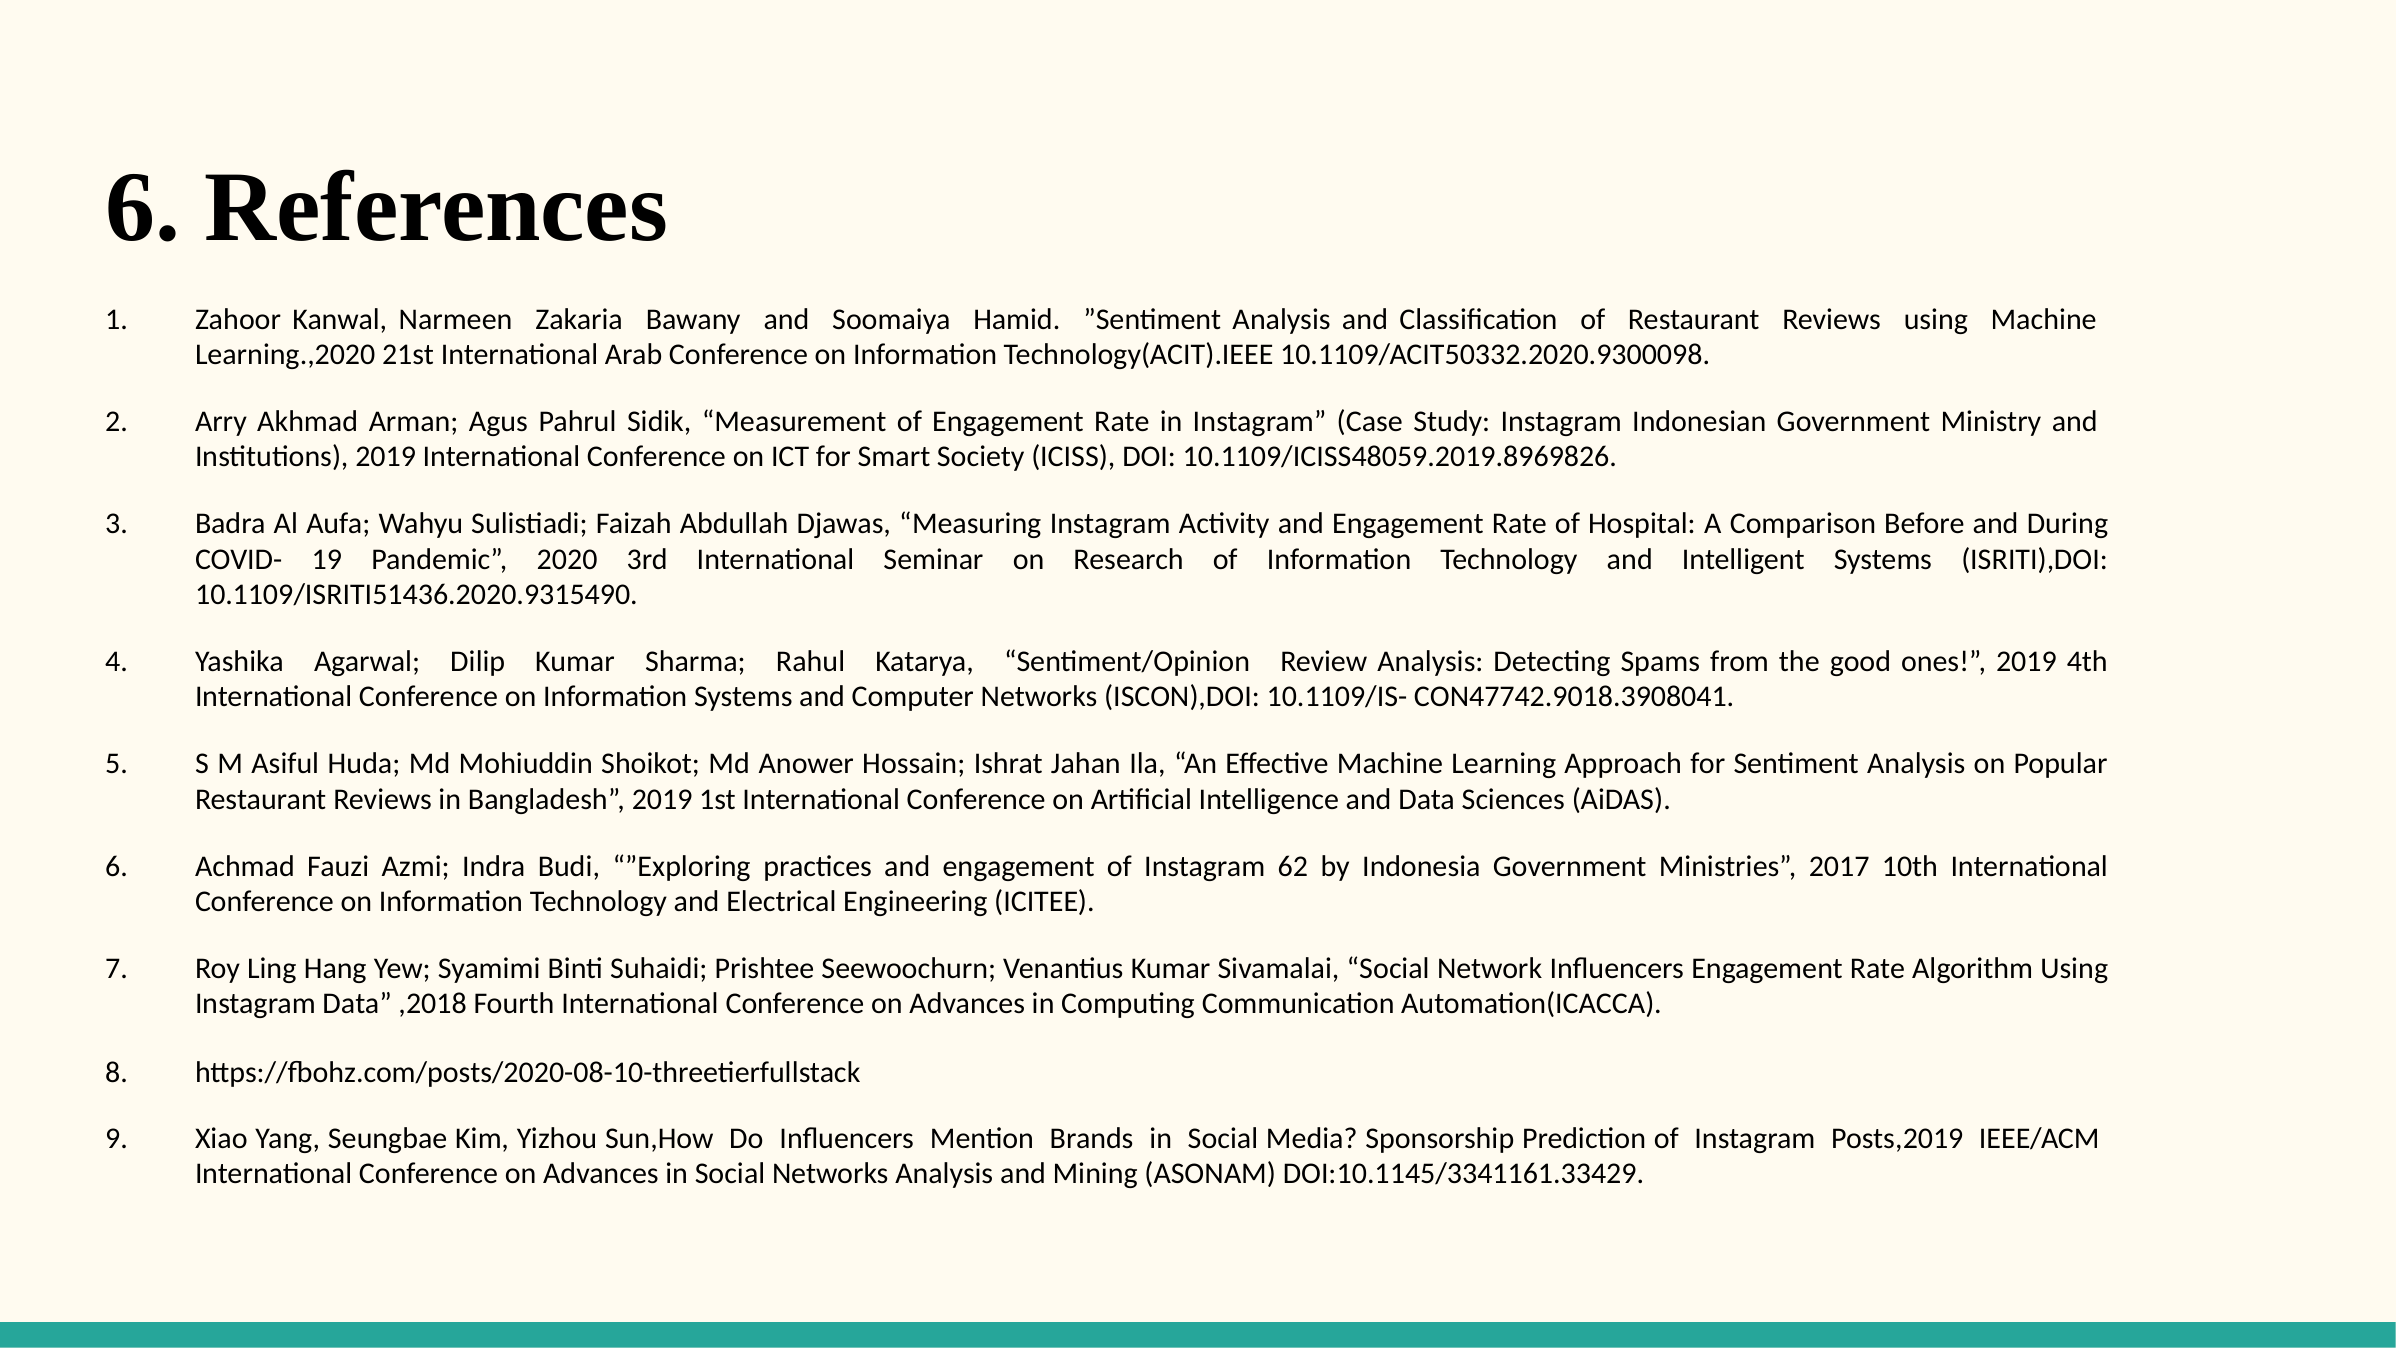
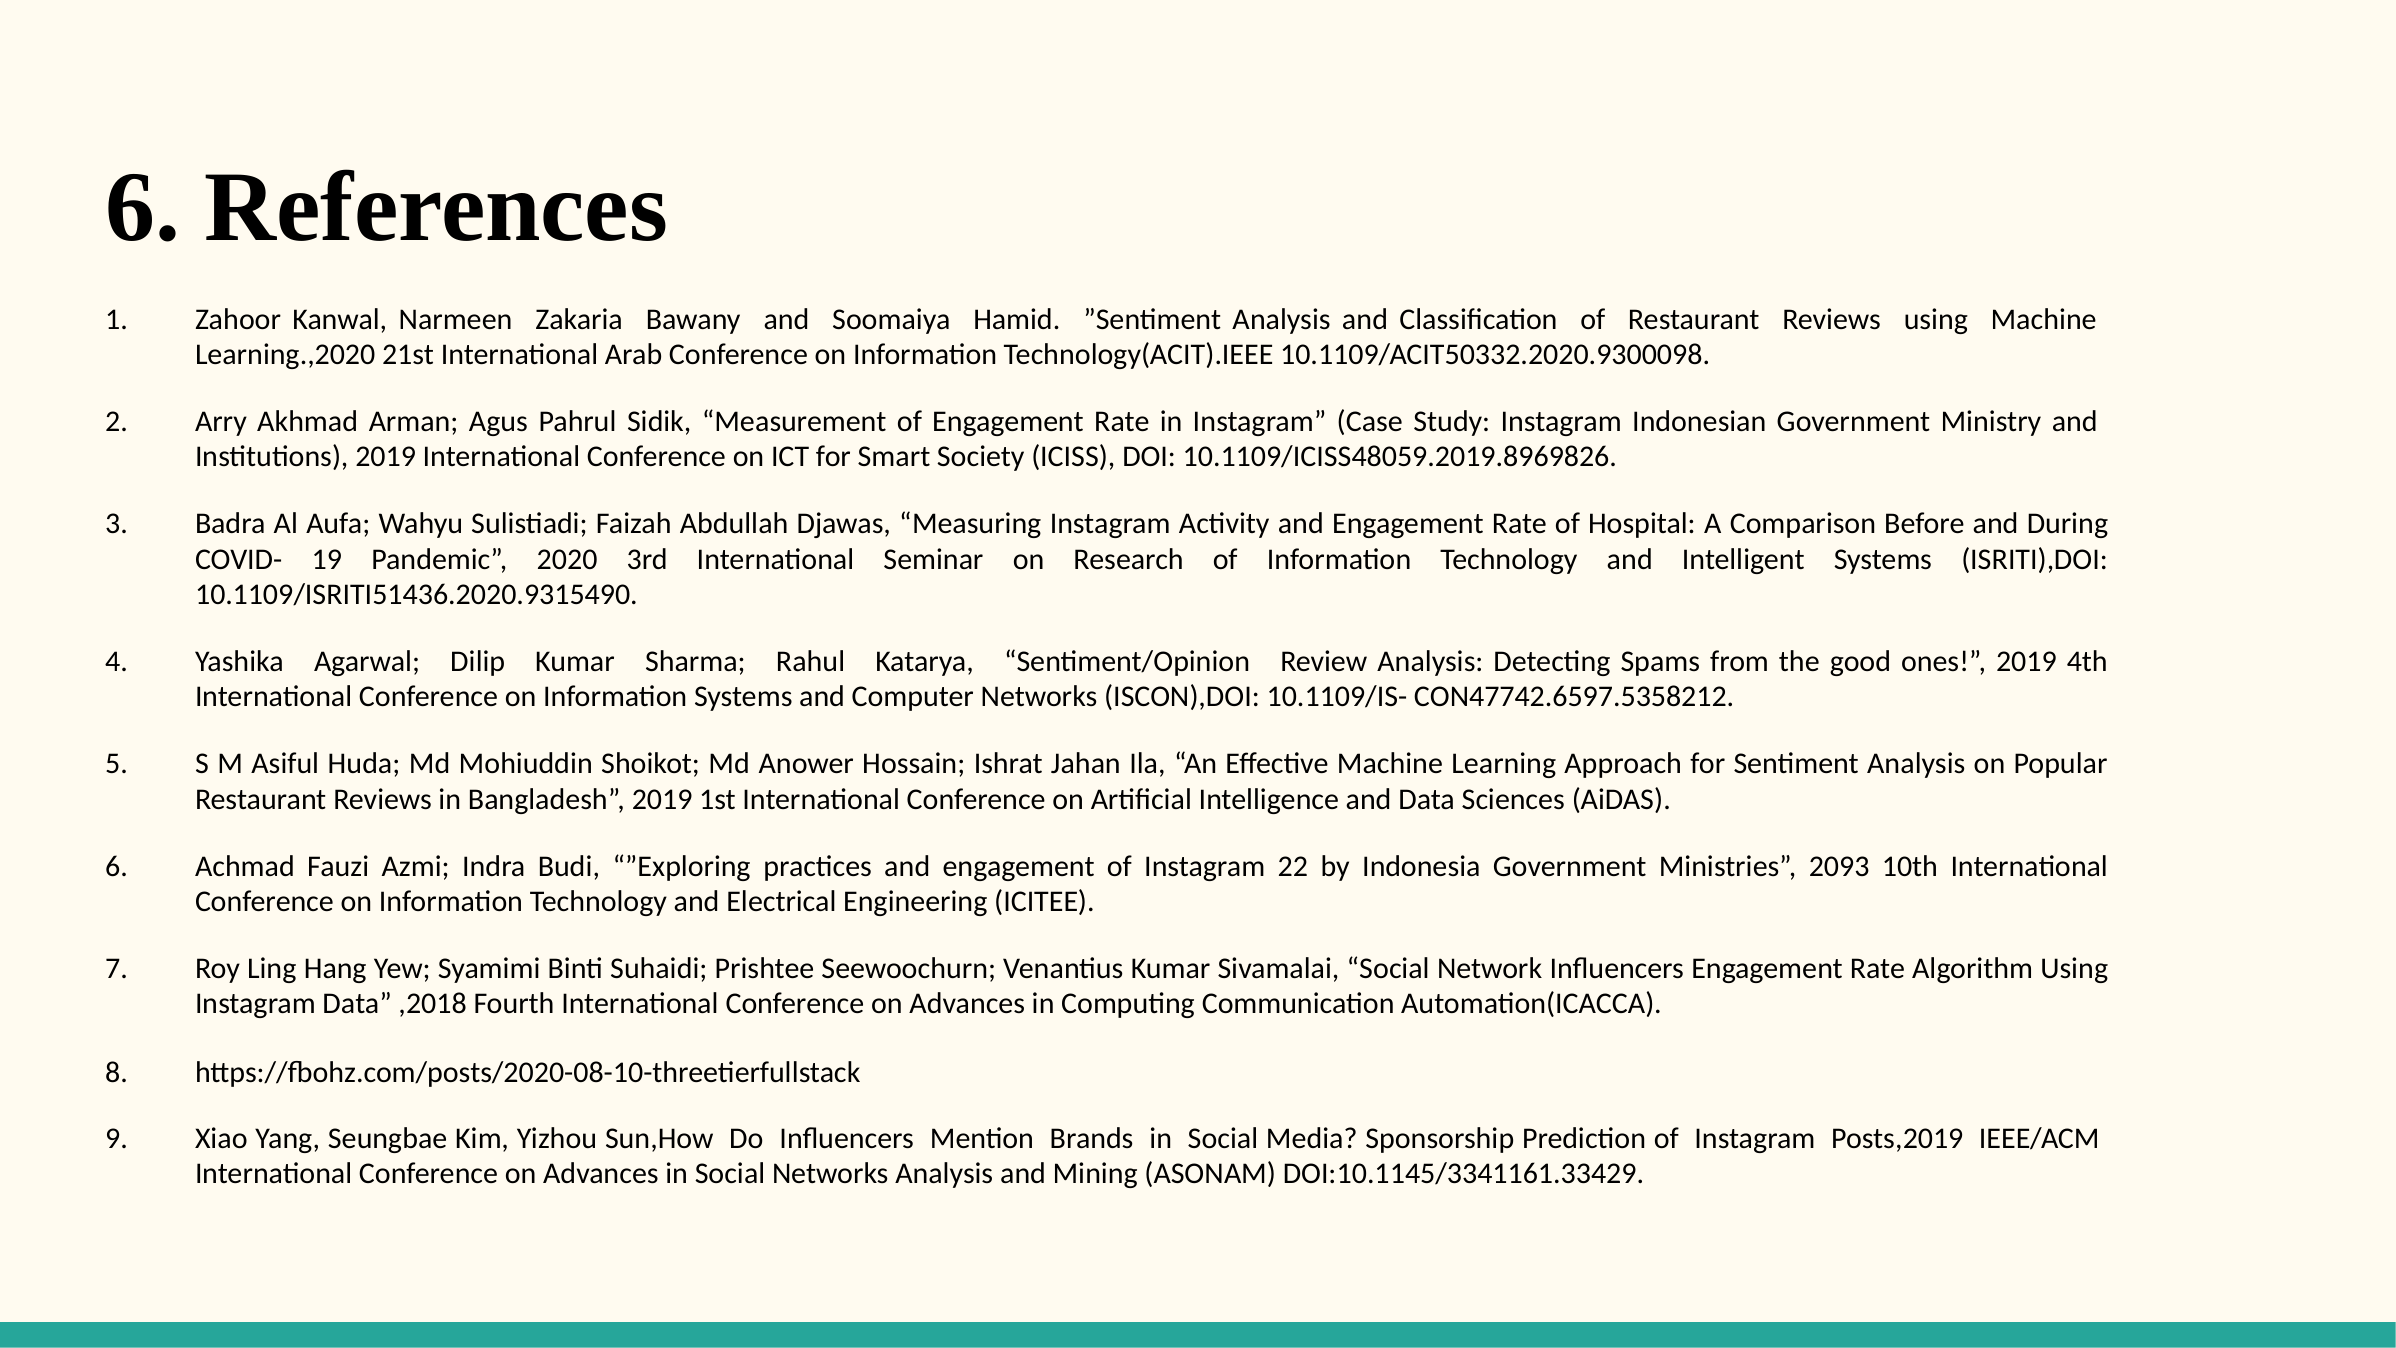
CON47742.9018.3908041: CON47742.9018.3908041 -> CON47742.6597.5358212 (1574, 697)
62: 62 -> 22 (1293, 866)
2017: 2017 -> 2093 (1839, 866)
